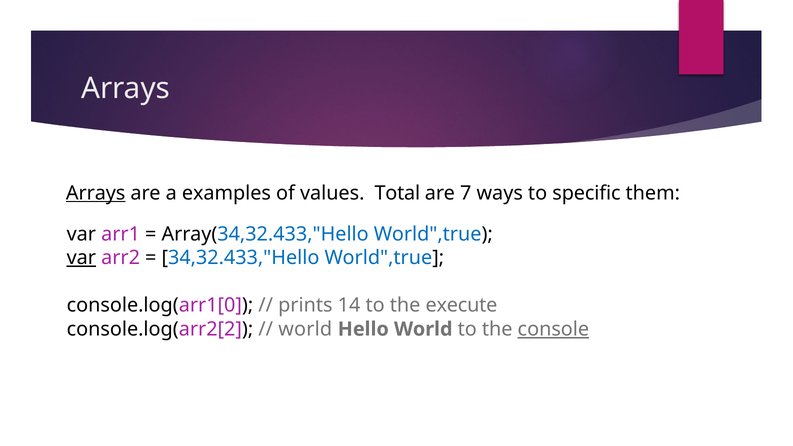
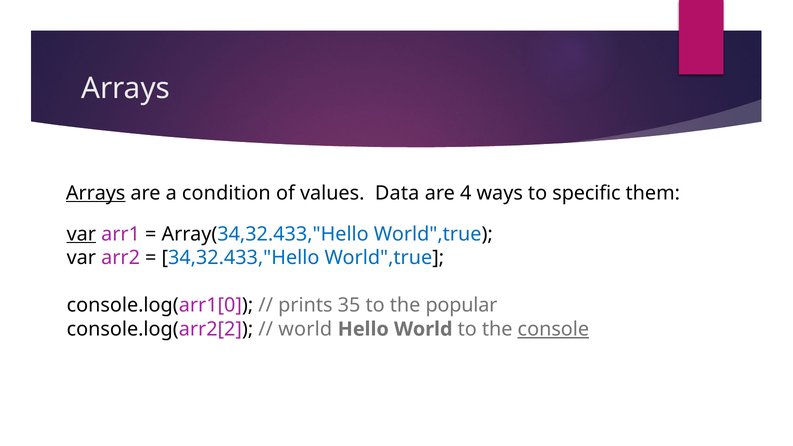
examples: examples -> condition (226, 193)
Total: Total -> Data (397, 193)
7: 7 -> 4 (466, 193)
var underline: none -> present (81, 234)
var underline: present -> none (81, 258)
14: 14 -> 35 (349, 305)
execute: execute -> popular (461, 305)
